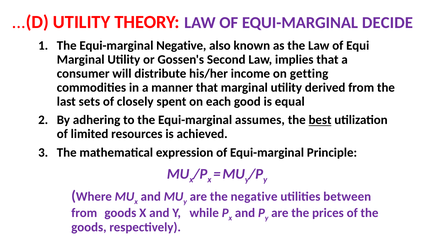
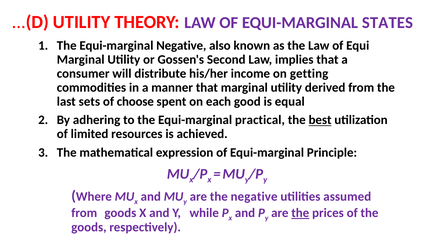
DECIDE: DECIDE -> STATES (387, 23)
closely: closely -> choose (135, 101)
assumes: assumes -> practical (260, 120)
between: between -> assumed (347, 196)
the underline: none -> present (300, 213)
